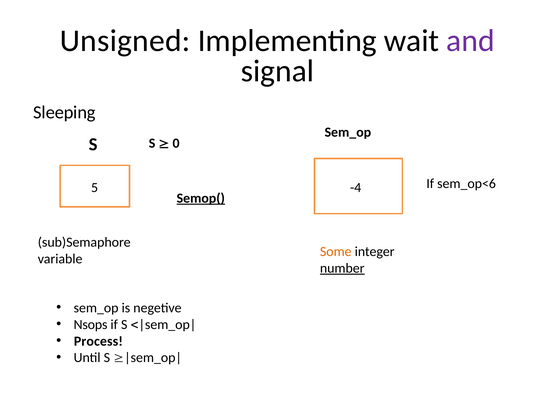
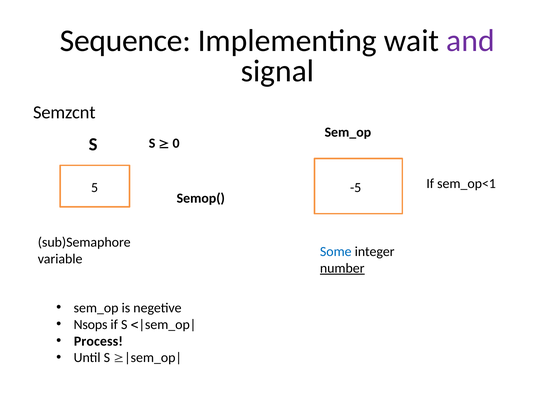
Unsigned: Unsigned -> Sequence (125, 41)
Sleeping: Sleeping -> Semzcnt (64, 112)
sem_op<6: sem_op<6 -> sem_op<1 (467, 184)
-4: -4 -> -5 (356, 188)
Semop( underline: present -> none (201, 198)
Some colour: orange -> blue (336, 252)
